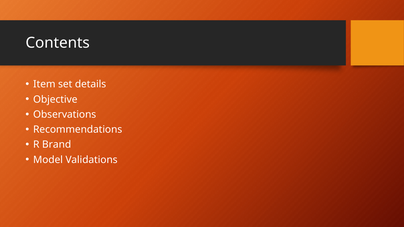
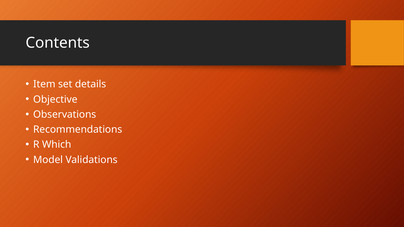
Brand: Brand -> Which (57, 145)
